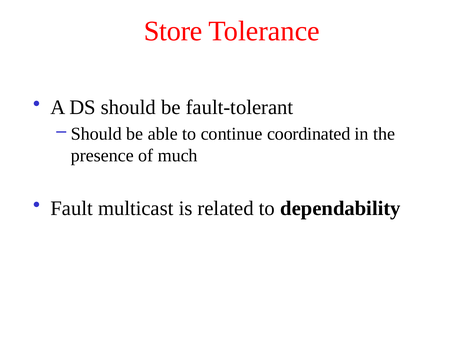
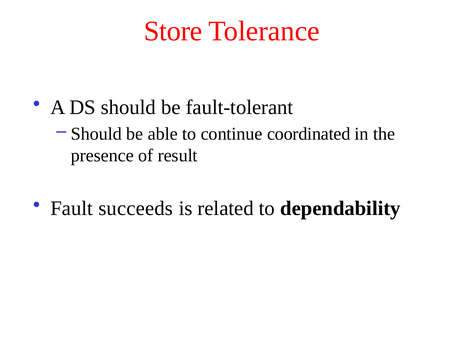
much: much -> result (178, 156)
multicast: multicast -> succeeds (136, 208)
